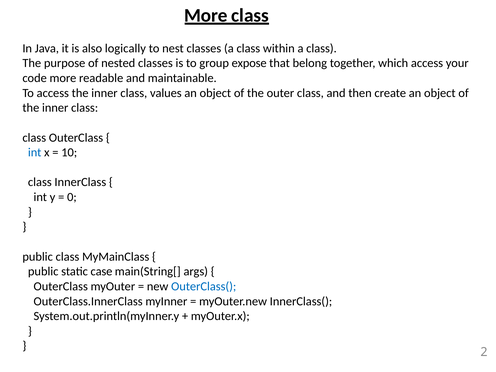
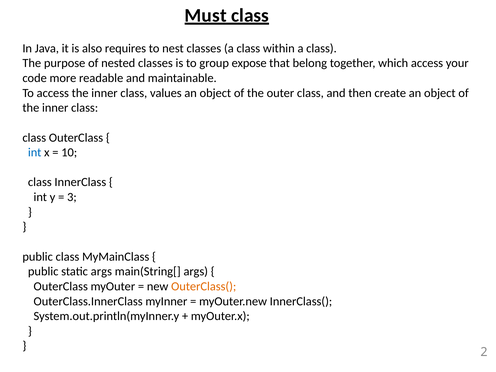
More: More -> Must (206, 15)
logically: logically -> requires (125, 48)
0: 0 -> 3 (72, 197)
static case: case -> args (101, 272)
OuterClass( colour: blue -> orange (204, 286)
